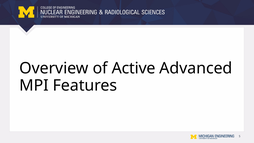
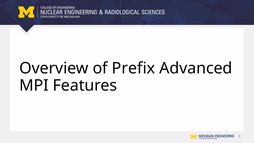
Active: Active -> Prefix (133, 68)
